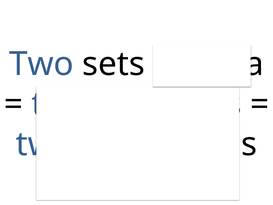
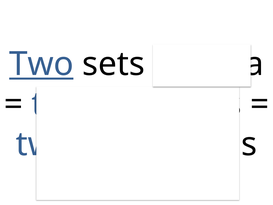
Two underline: none -> present (41, 64)
